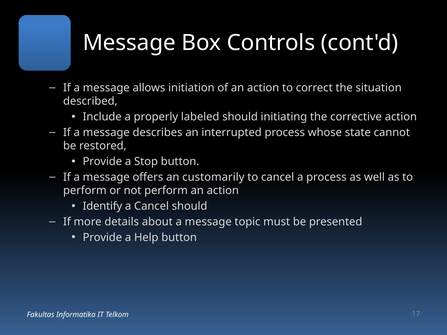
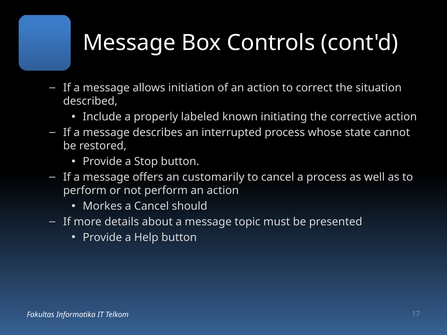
labeled should: should -> known (240, 117)
Identify: Identify -> Morkes (102, 206)
